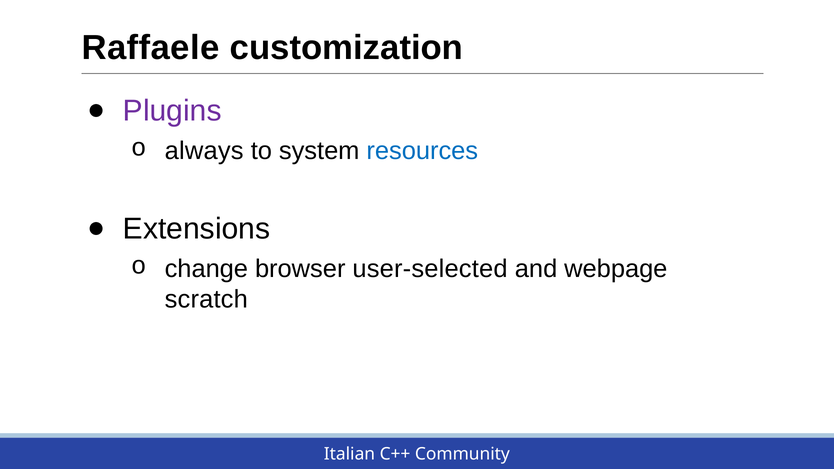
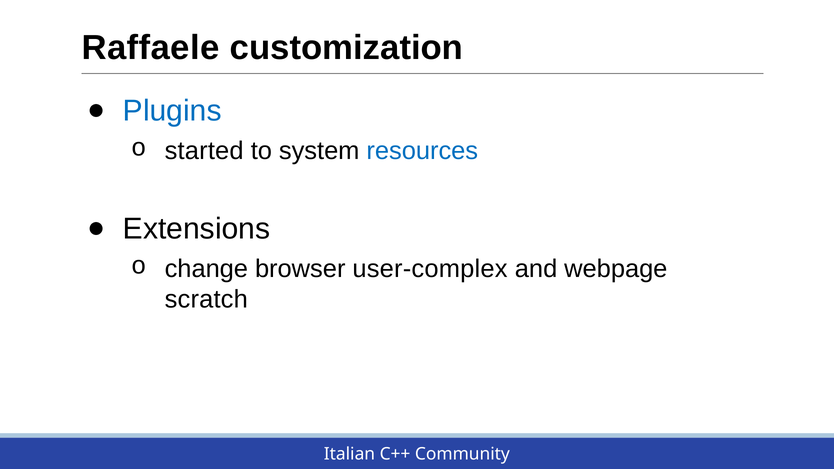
Plugins colour: purple -> blue (172, 111)
always: always -> started (204, 151)
user-selected: user-selected -> user-complex (430, 269)
